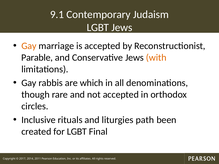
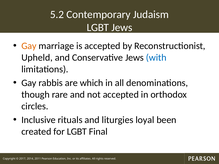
9.1: 9.1 -> 5.2 (57, 14)
Parable: Parable -> Upheld (37, 58)
with colour: orange -> blue (156, 58)
path: path -> loyal (145, 120)
